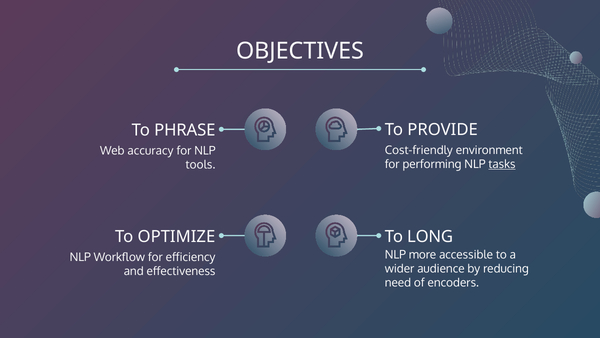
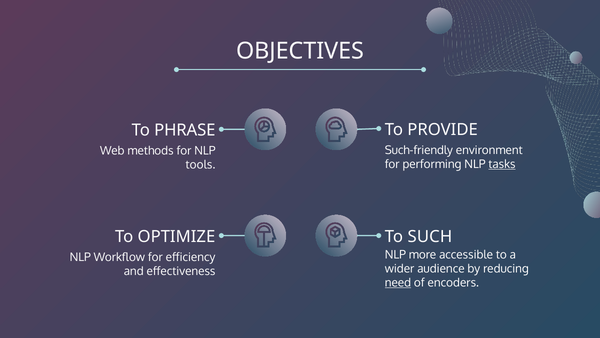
Cost-friendly: Cost-friendly -> Such-friendly (419, 150)
accuracy: accuracy -> methods (151, 151)
LONG: LONG -> SUCH (430, 236)
need underline: none -> present (398, 282)
